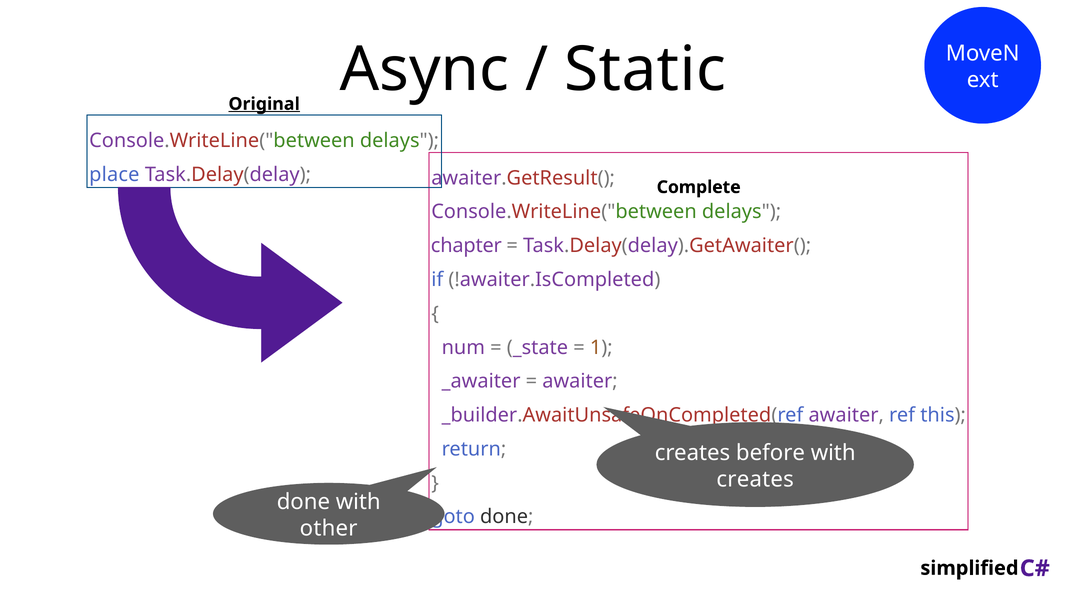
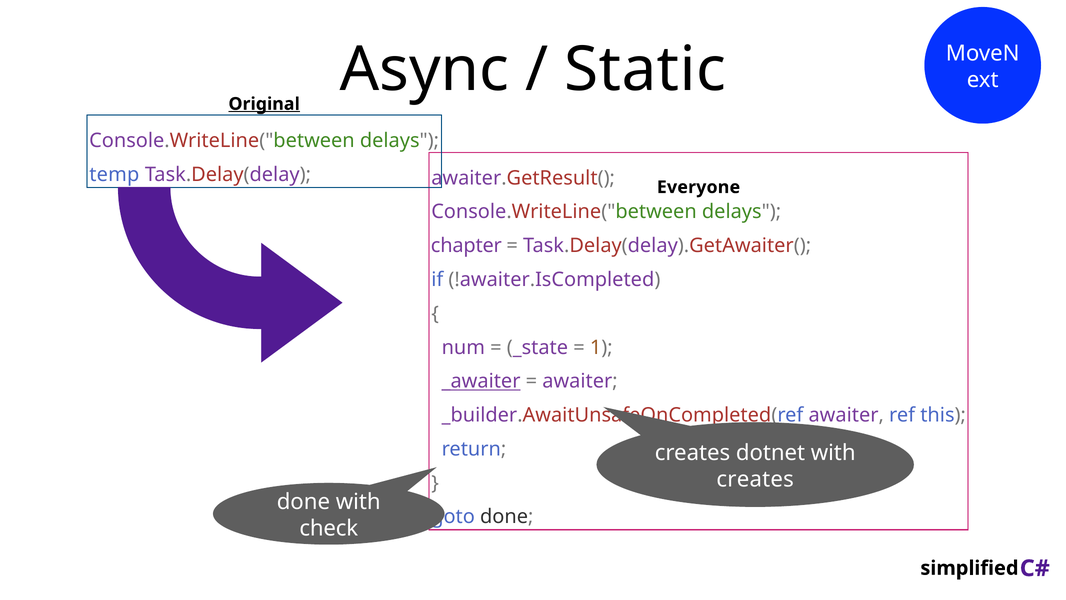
place: place -> temp (114, 174)
Complete: Complete -> Everyone (698, 187)
_awaiter underline: none -> present (481, 381)
before: before -> dotnet (771, 452)
other: other -> check (329, 528)
